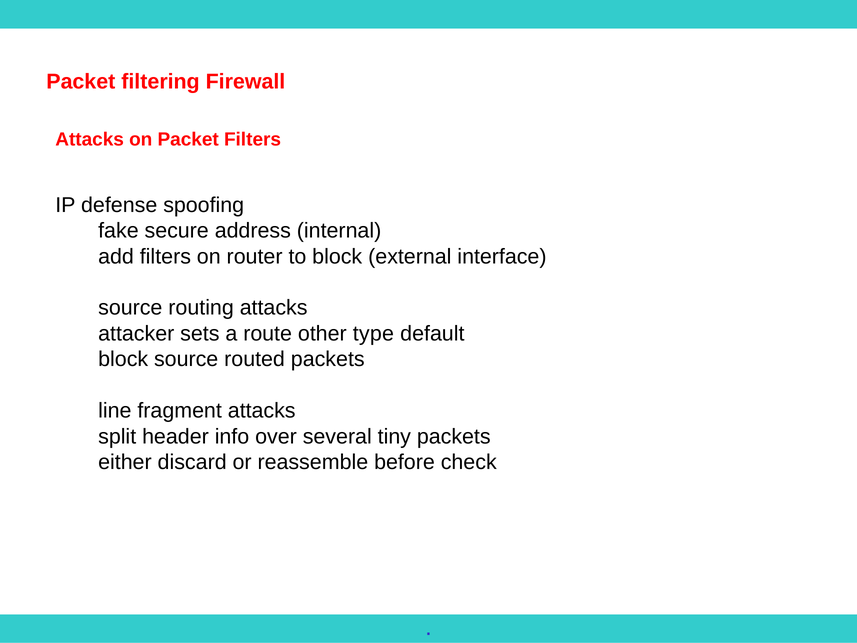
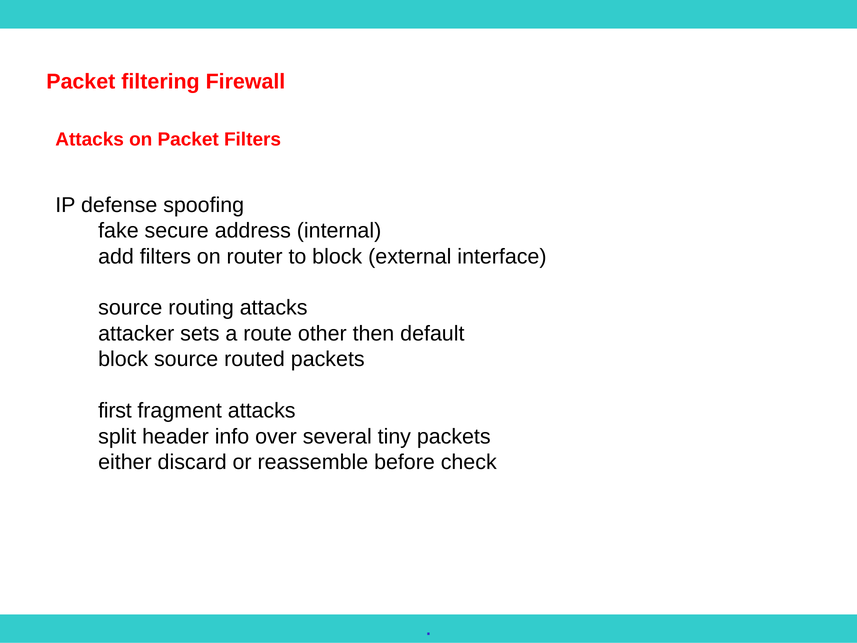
type: type -> then (373, 333)
line: line -> first (115, 411)
